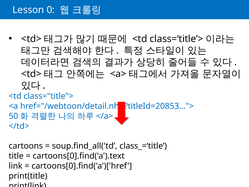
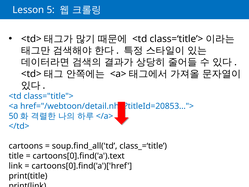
0: 0 -> 5 (51, 10)
